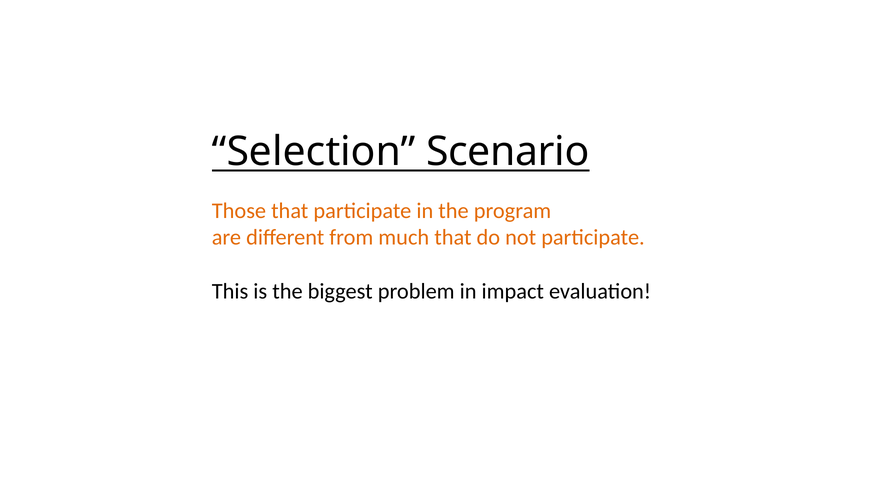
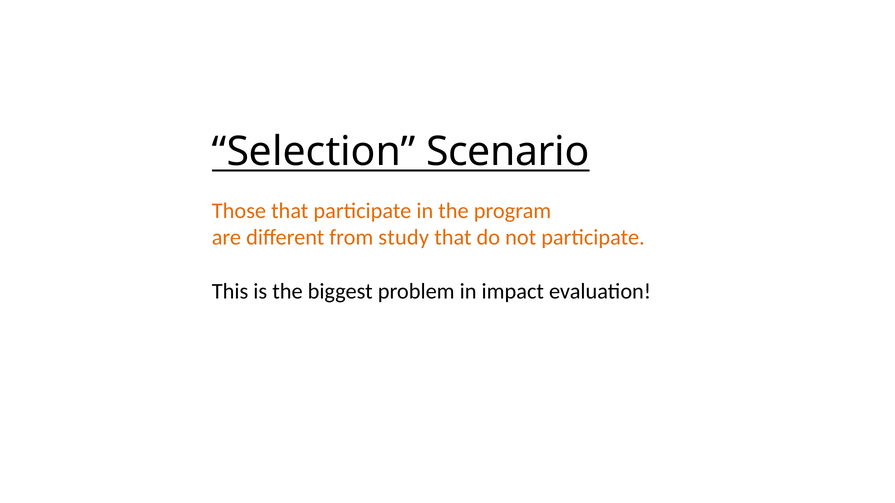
much: much -> study (404, 238)
